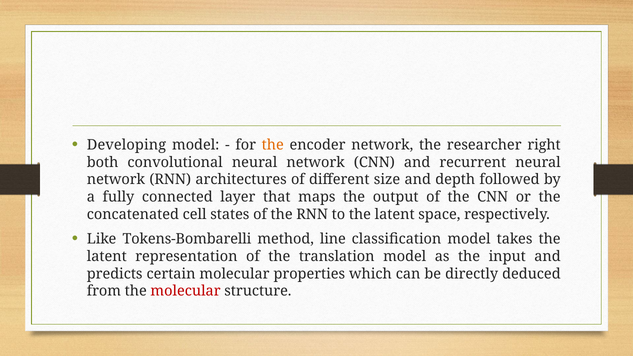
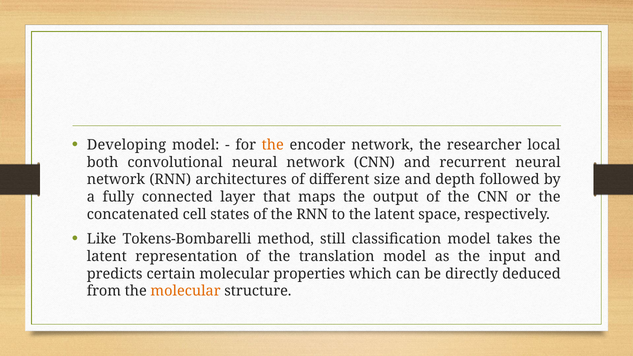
right: right -> local (544, 145)
line: line -> still (333, 239)
molecular colour: red -> orange (186, 291)
